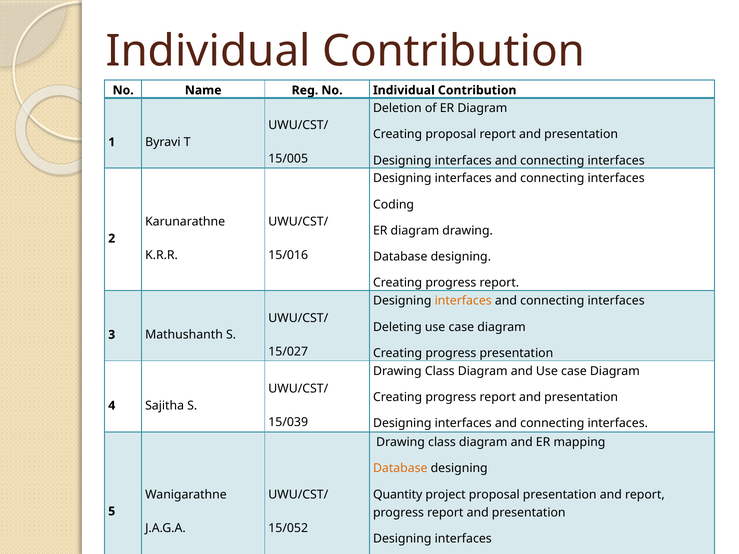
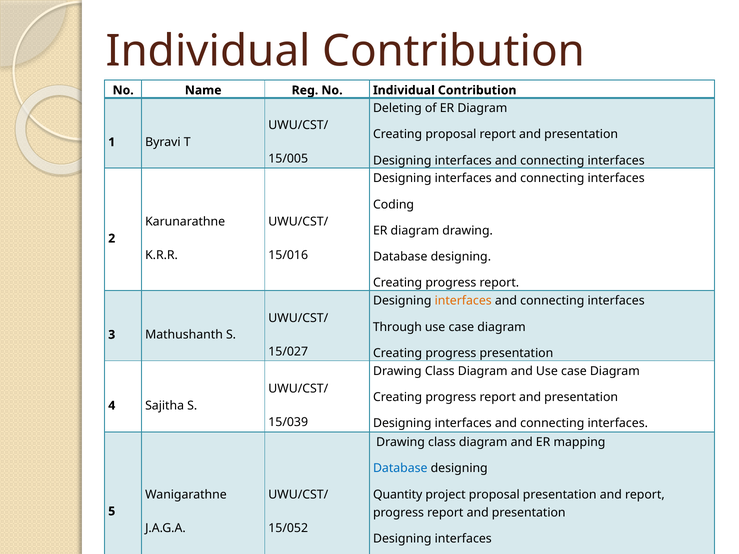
Deletion: Deletion -> Deleting (397, 108)
Deleting: Deleting -> Through (397, 327)
Database colour: orange -> blue (400, 469)
